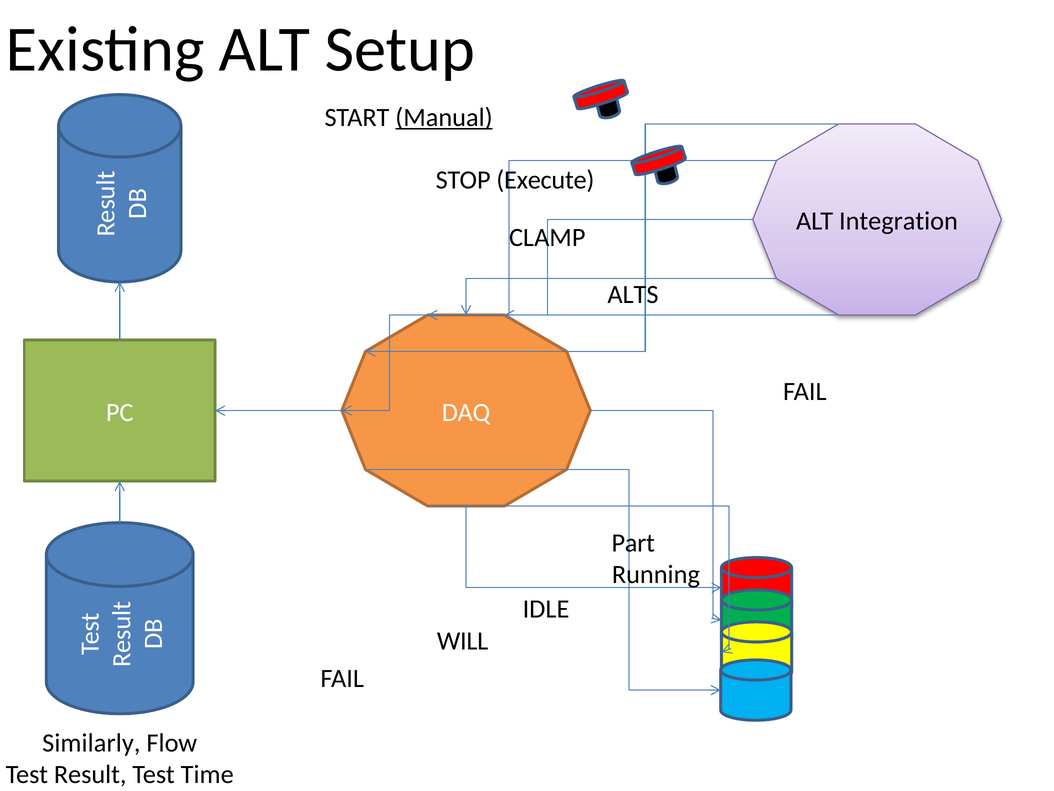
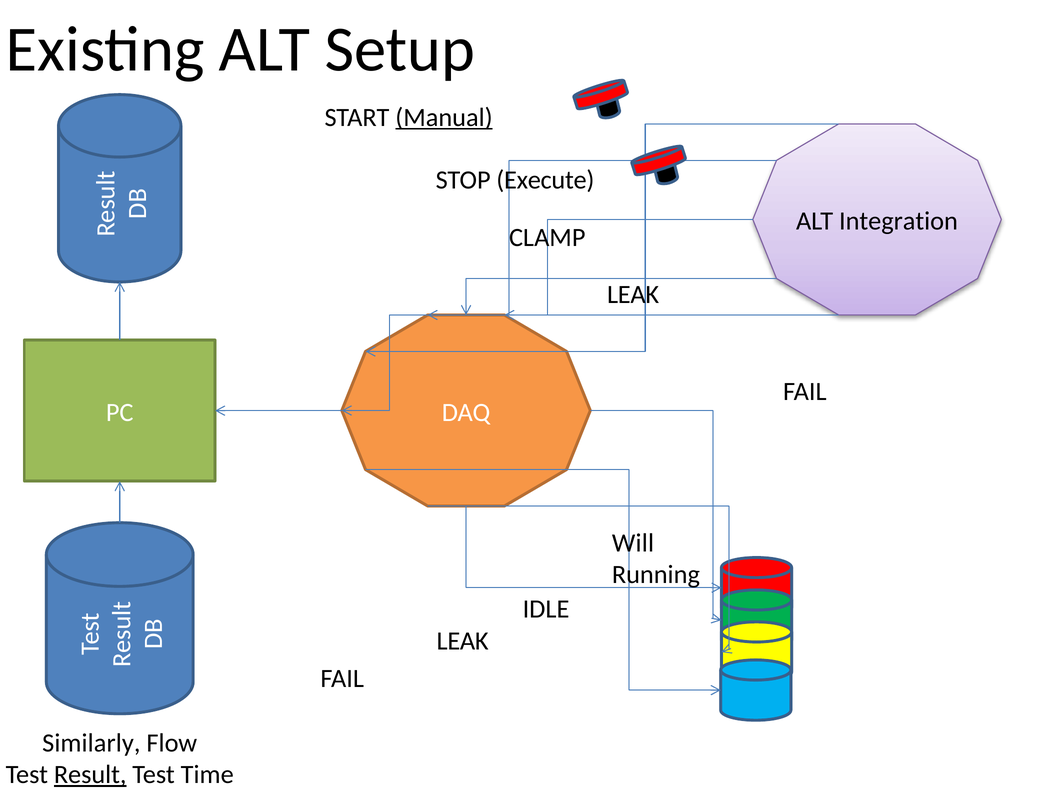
ALTS: ALTS -> LEAK (633, 294)
Part: Part -> Will (633, 543)
WILL: WILL -> LEAK (463, 641)
Result underline: none -> present (90, 774)
